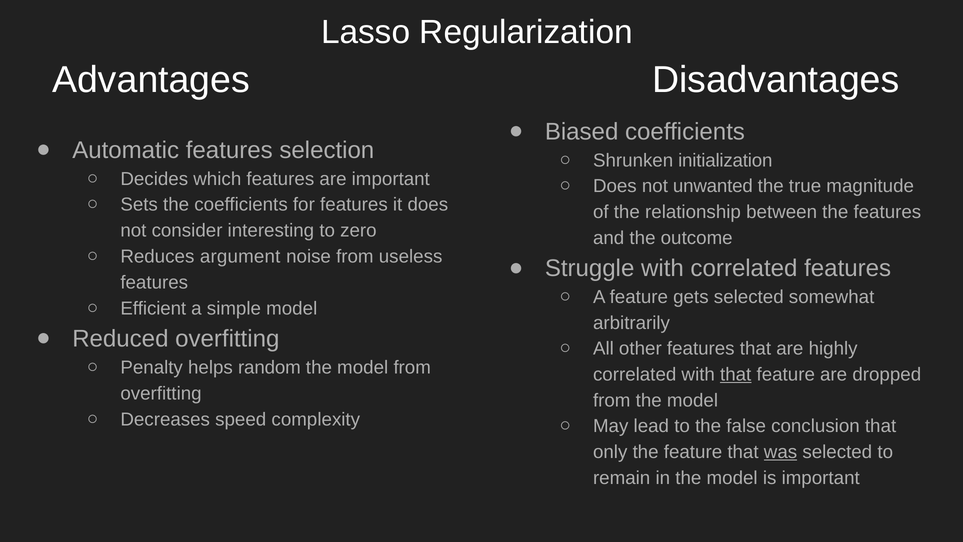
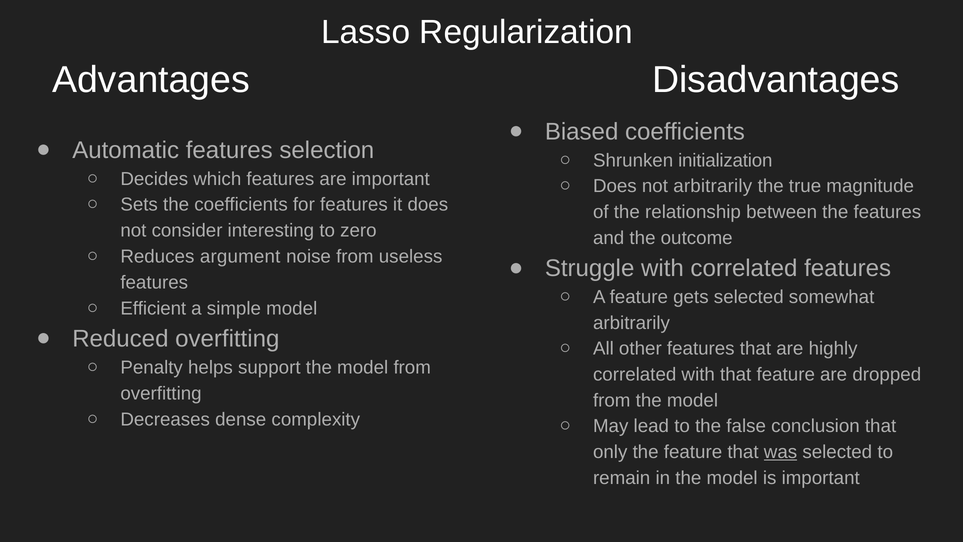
not unwanted: unwanted -> arbitrarily (713, 186)
random: random -> support (269, 367)
that underline: present -> none (736, 374)
speed: speed -> dense (241, 419)
